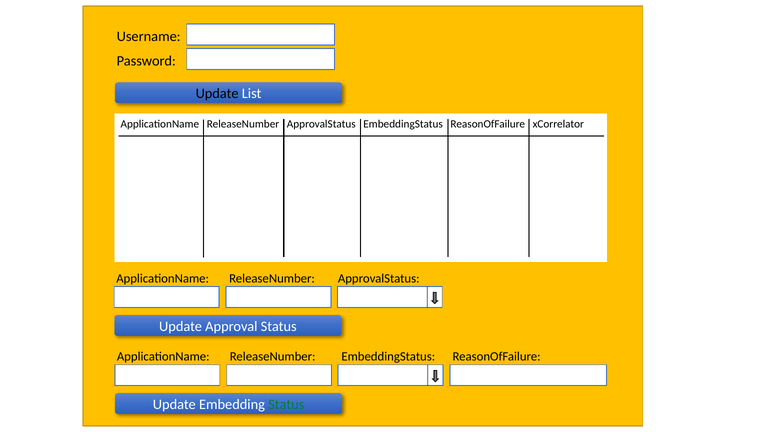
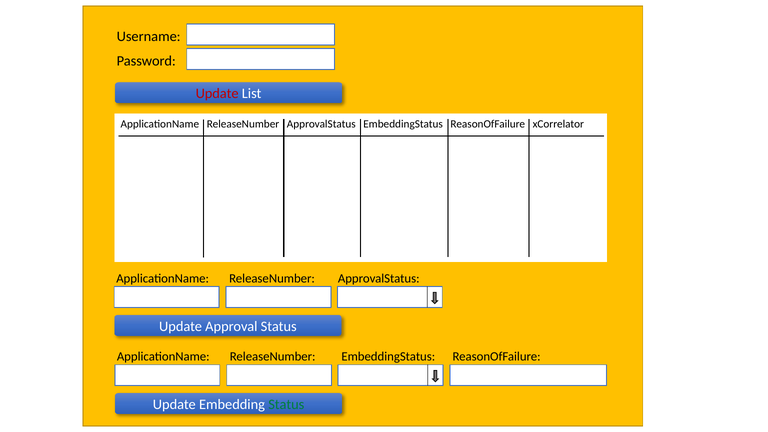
Update colour: black -> red (217, 94)
